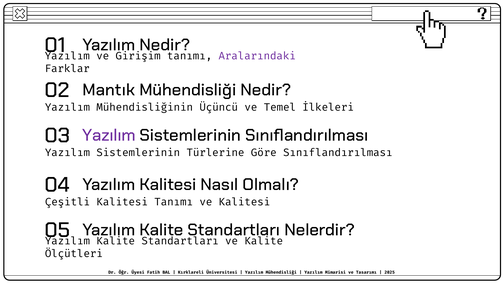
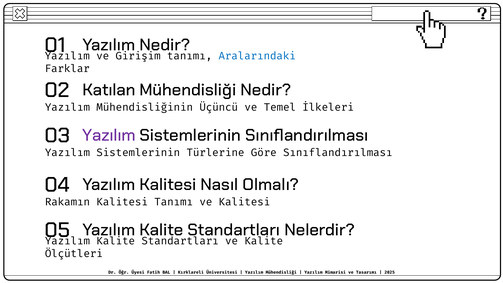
Aralarındaki colour: purple -> blue (257, 56)
Mantık: Mantık -> Katılan (109, 90)
Çeşitli: Çeşitli -> Rakamın (67, 202)
